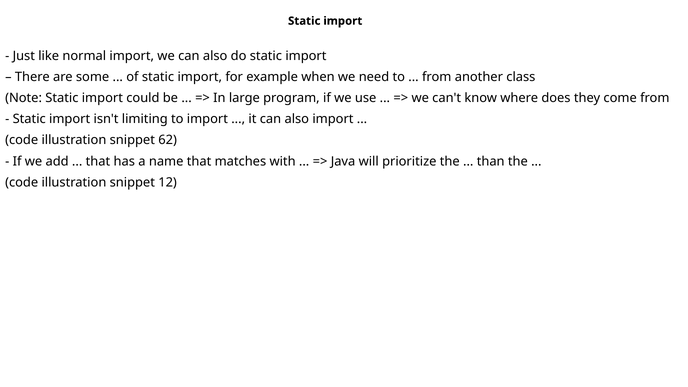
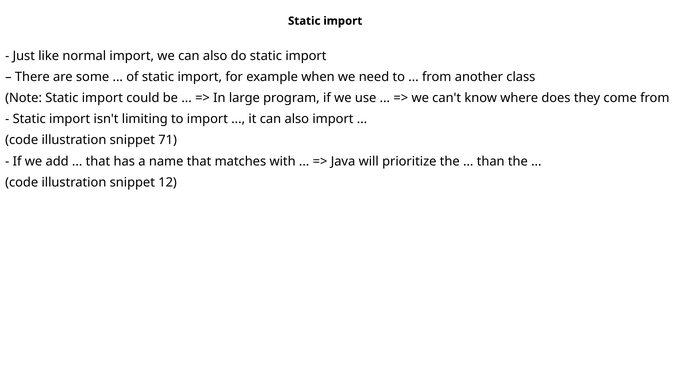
62: 62 -> 71 (168, 140)
